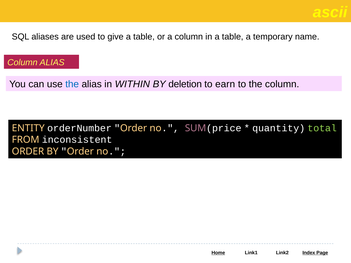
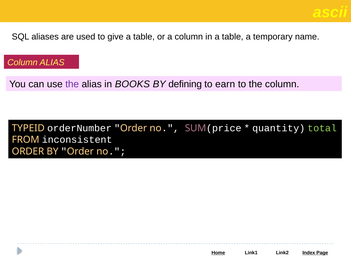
the colour: blue -> purple (72, 84)
WITHIN: WITHIN -> BOOKS (132, 84)
deletion: deletion -> defining (185, 84)
ENTITY: ENTITY -> TYPEID (28, 128)
